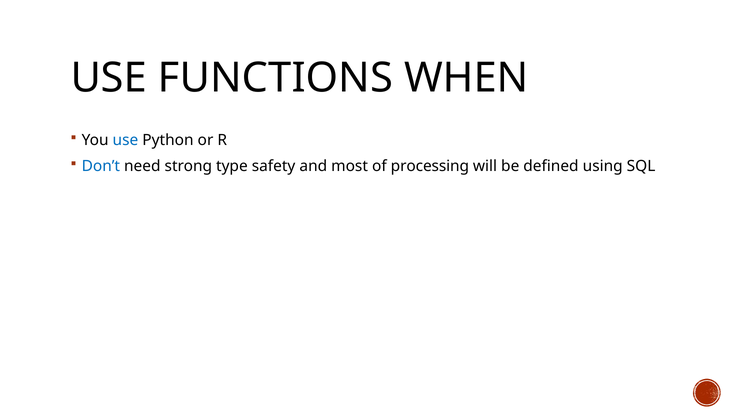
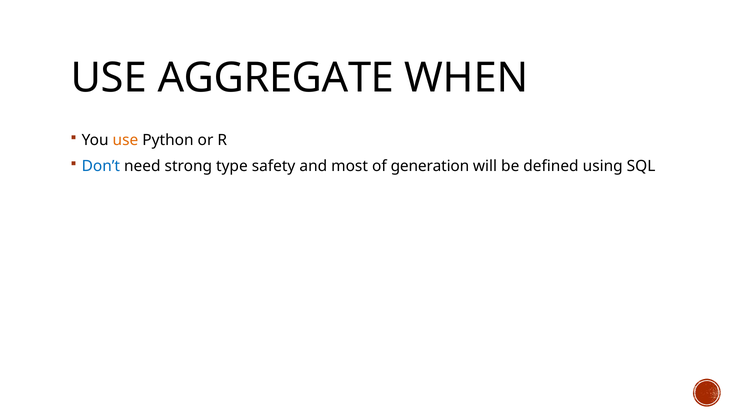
FUNCTIONS: FUNCTIONS -> AGGREGATE (276, 78)
use colour: blue -> orange (125, 140)
processing: processing -> generation (430, 166)
